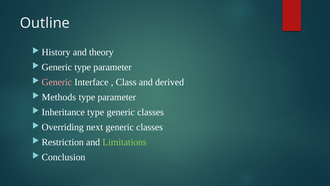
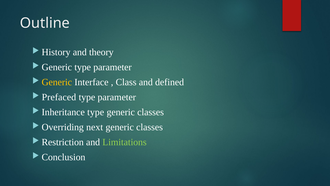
Generic colour: pink -> yellow (57, 82)
derived: derived -> defined (170, 82)
Methods: Methods -> Prefaced (59, 97)
